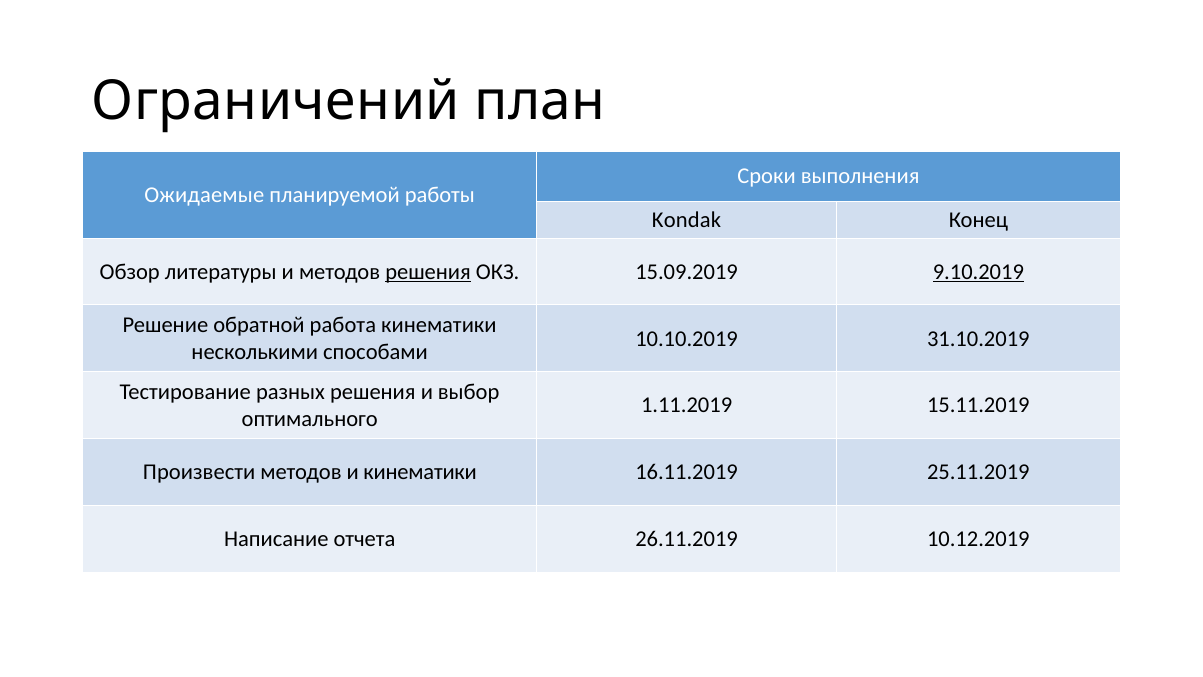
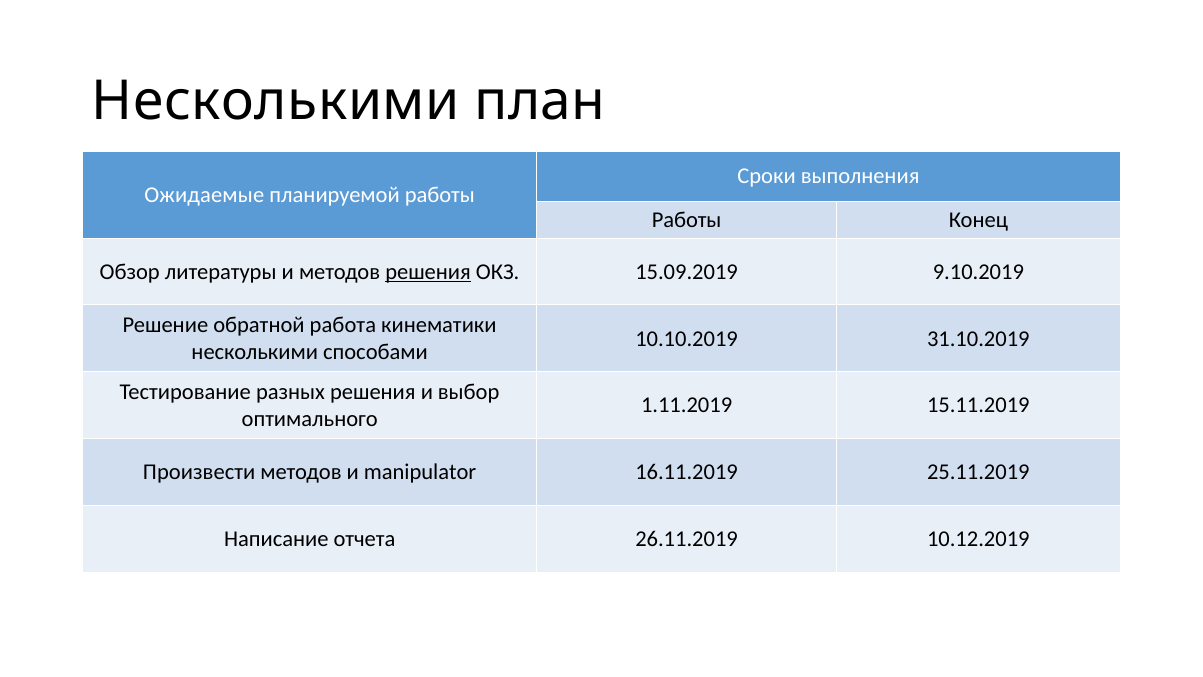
Ограничений: Ограничений -> Несколькими (276, 101)
Kondak: Kondak -> Работы (687, 220)
9.10.2019 underline: present -> none (978, 272)
и кинематики: кинематики -> manipulator (420, 472)
